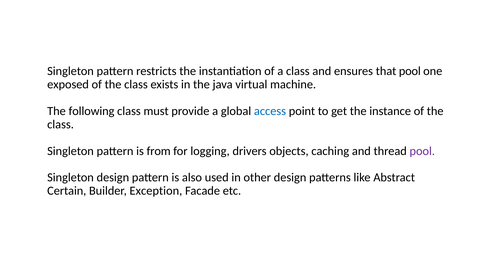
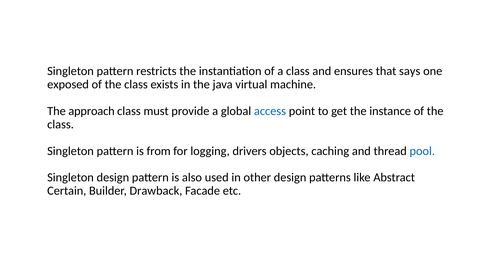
that pool: pool -> says (410, 71)
following: following -> approach (92, 111)
pool colour: purple -> blue (422, 151)
Exception: Exception -> Drawback (156, 191)
